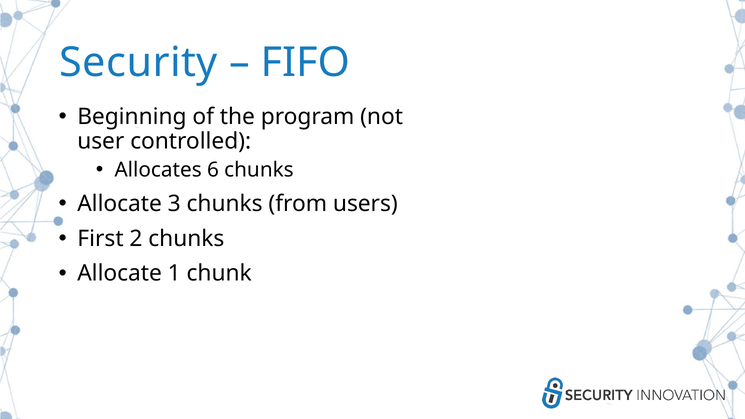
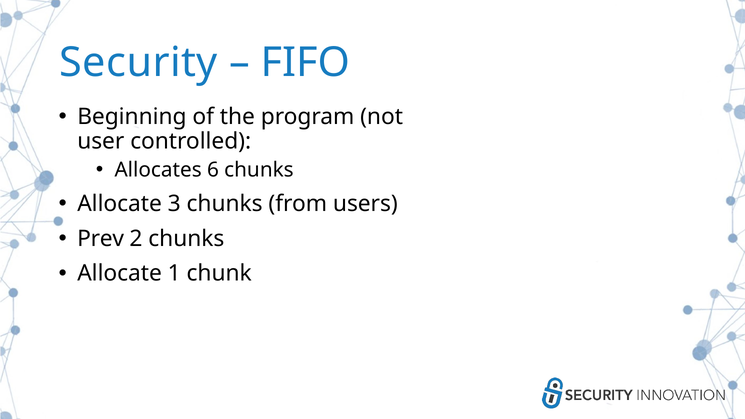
First: First -> Prev (101, 239)
